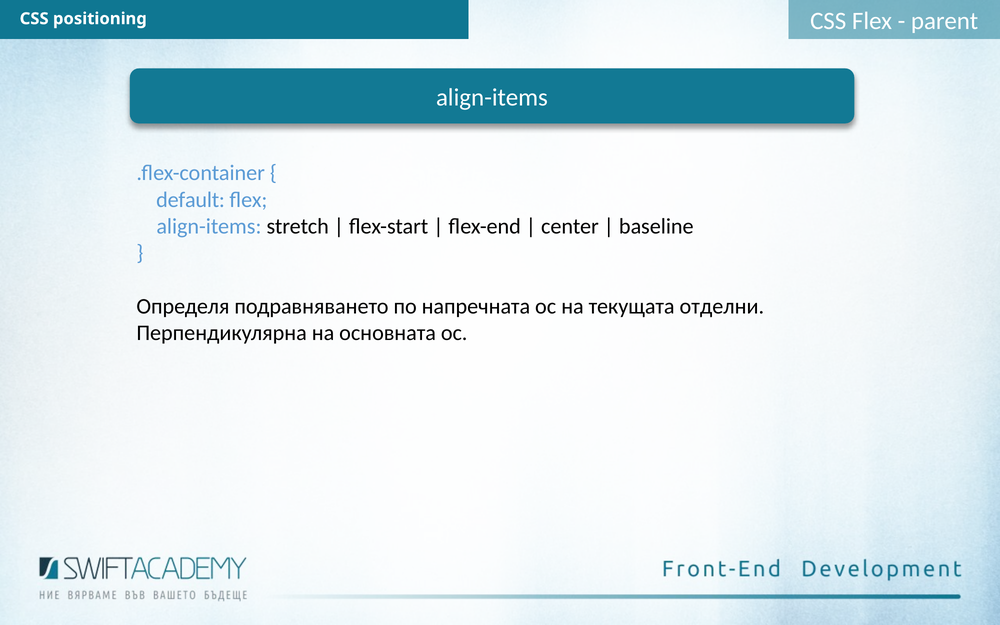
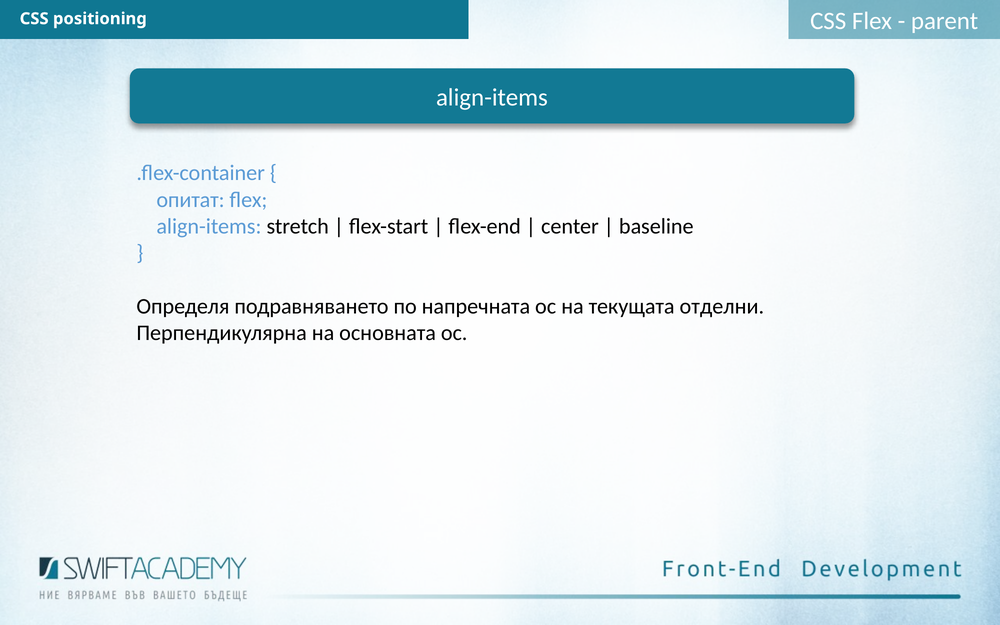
default: default -> опитат (191, 200)
